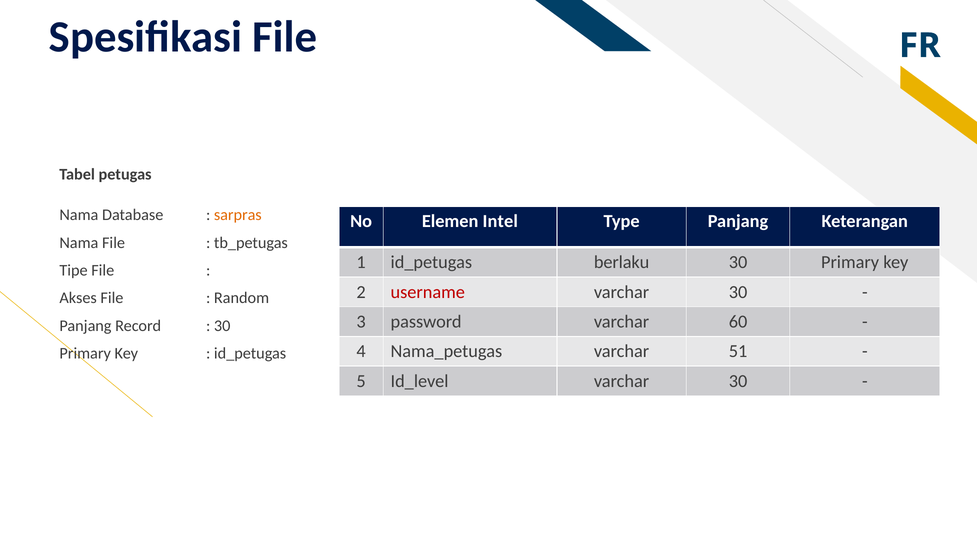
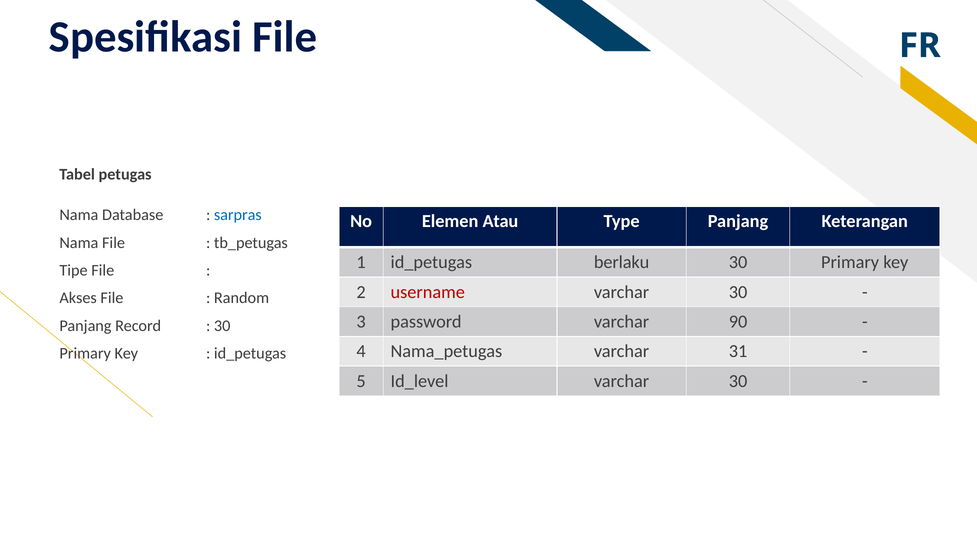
sarpras colour: orange -> blue (238, 215)
Intel: Intel -> Atau (500, 222)
60: 60 -> 90 (738, 322)
51: 51 -> 31 (738, 352)
